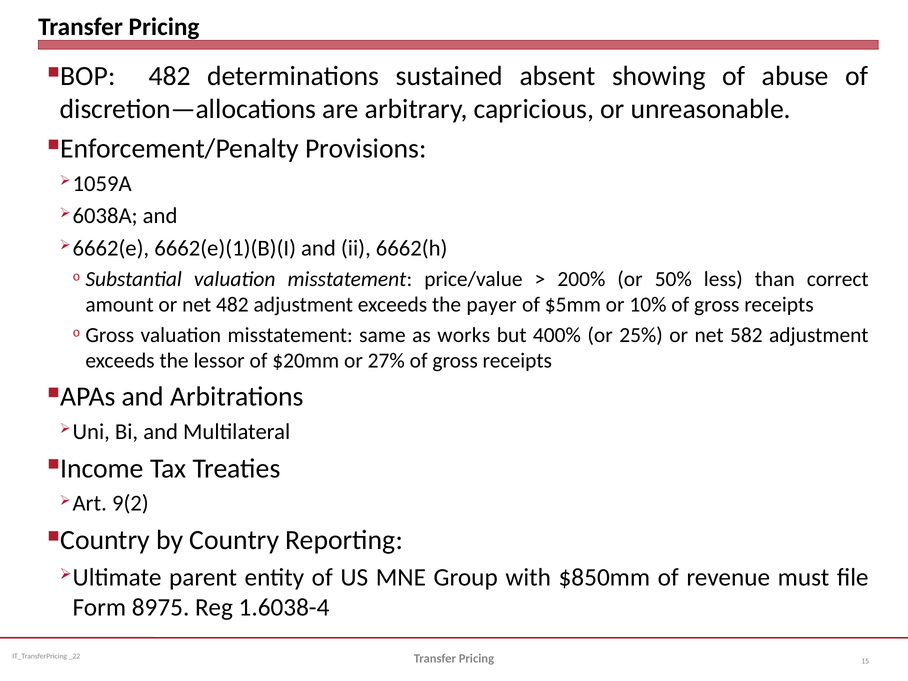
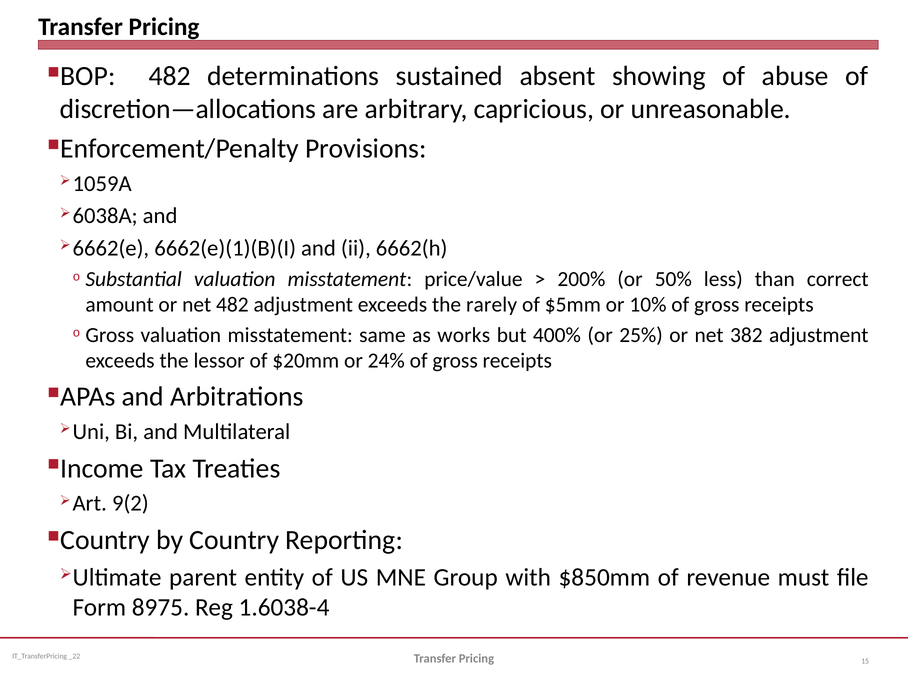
payer: payer -> rarely (492, 305)
582: 582 -> 382 (746, 335)
27%: 27% -> 24% (386, 361)
